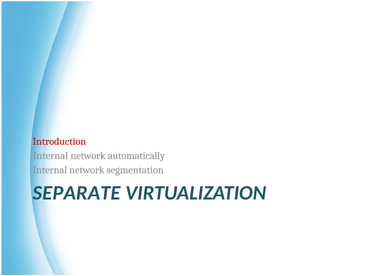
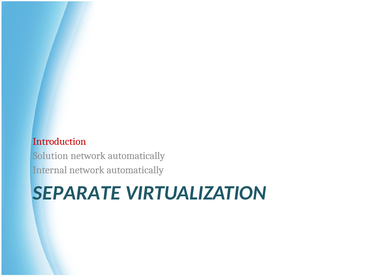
Internal: Internal -> Solution (50, 156)
Internal network segmentation: segmentation -> automatically (135, 170)
